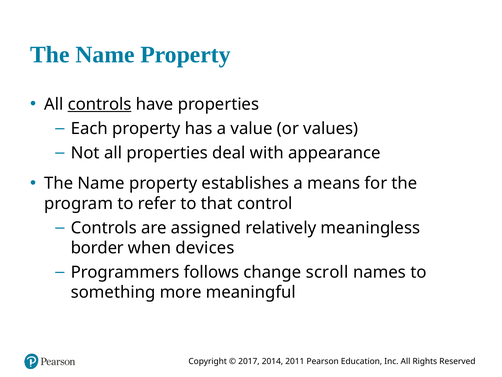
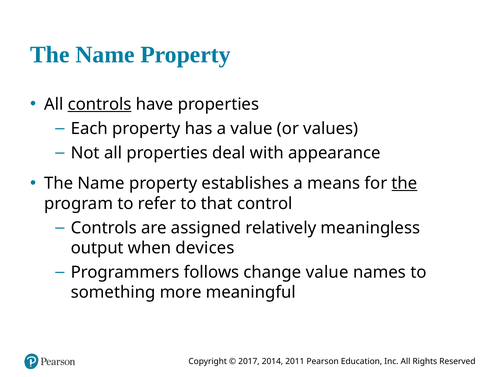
the underline: none -> present (405, 183)
border: border -> output (97, 248)
change scroll: scroll -> value (327, 272)
